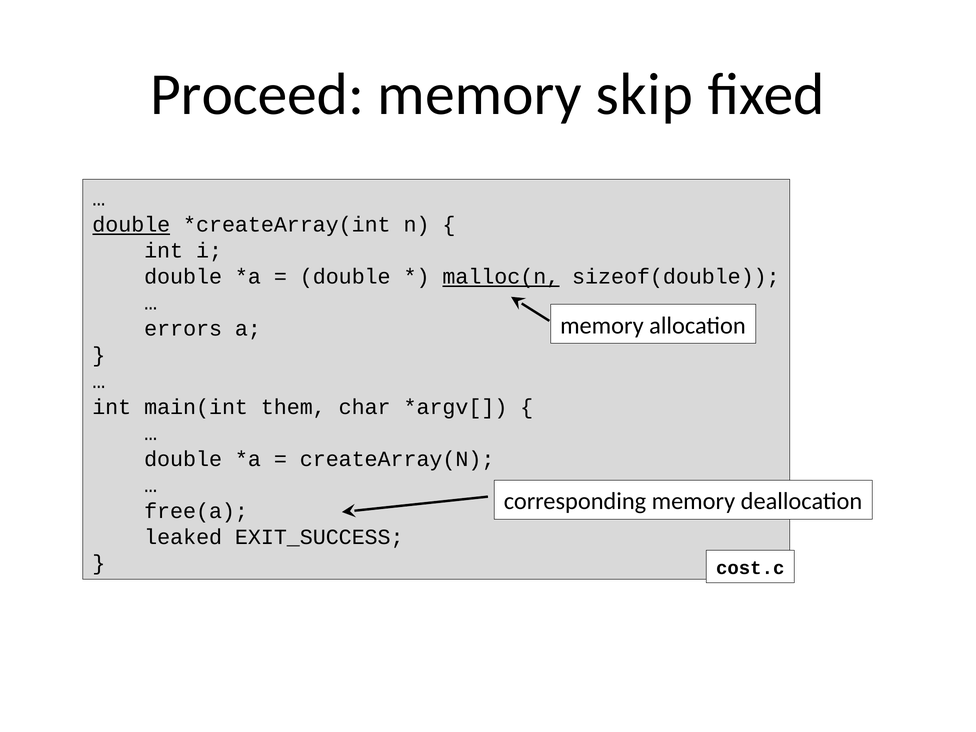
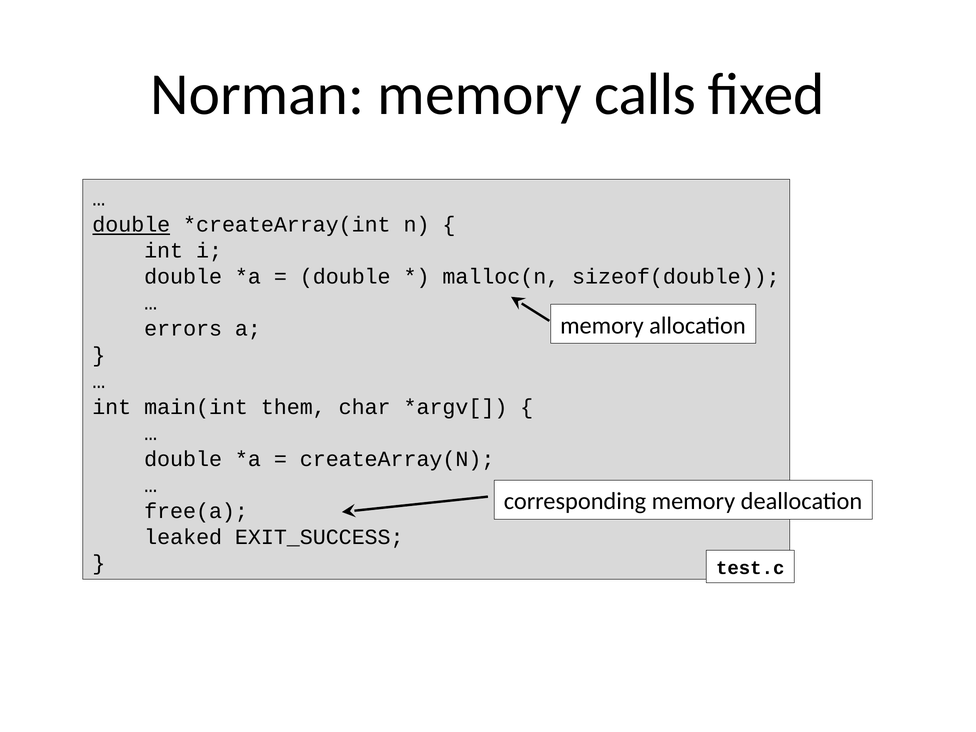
Proceed: Proceed -> Norman (257, 94)
skip: skip -> calls (645, 94)
malloc(n underline: present -> none (501, 277)
cost.c: cost.c -> test.c (750, 568)
